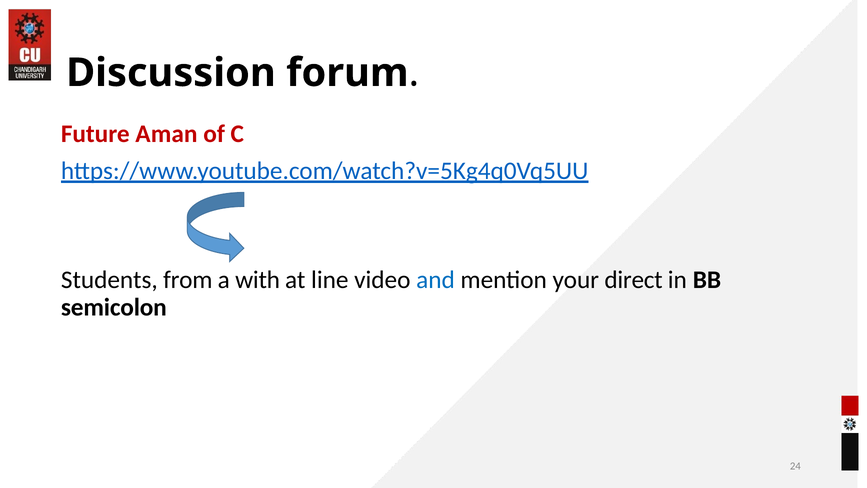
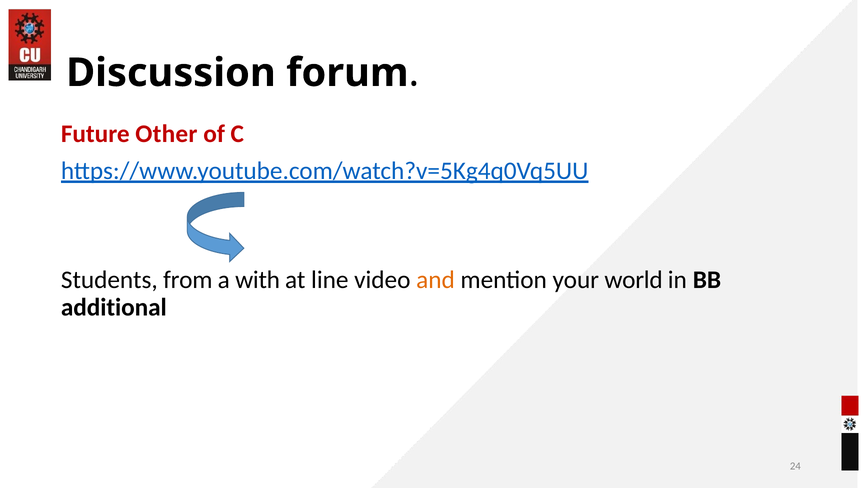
Aman: Aman -> Other (166, 134)
and colour: blue -> orange (436, 280)
direct: direct -> world (634, 280)
semicolon: semicolon -> additional (114, 307)
